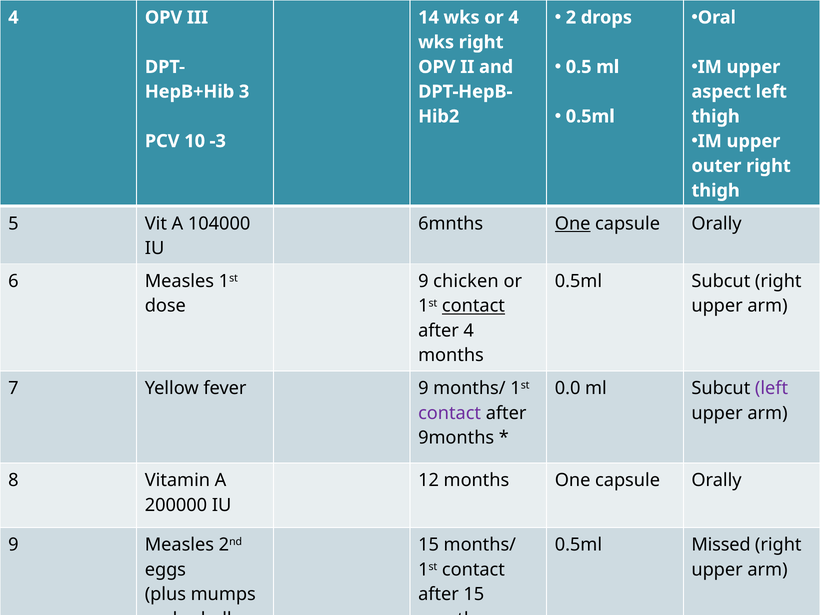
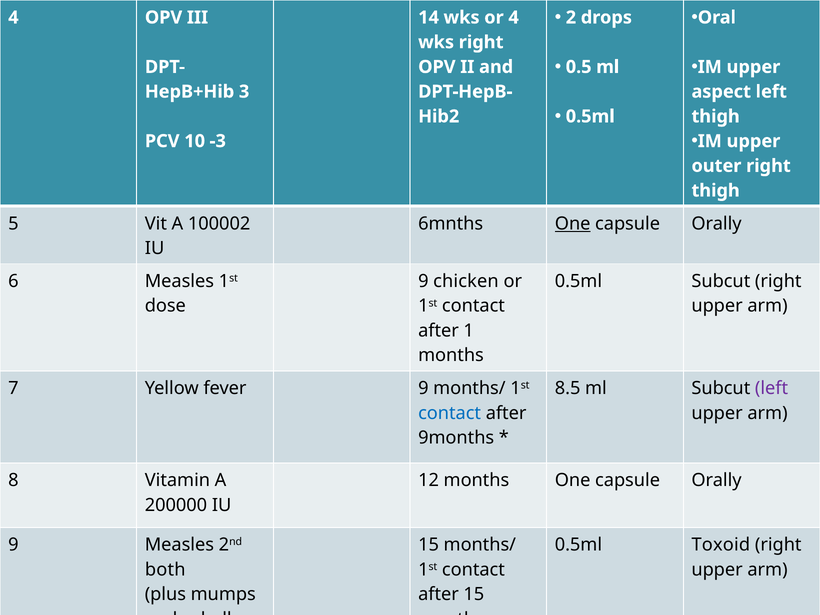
104000: 104000 -> 100002 (219, 224)
contact underline: present -> none (473, 306)
after 4: 4 -> 1 (469, 331)
0.0: 0.0 -> 8.5 (568, 388)
contact colour: purple -> blue (450, 413)
Missed: Missed -> Toxoid (721, 545)
eggs: eggs -> both (165, 570)
